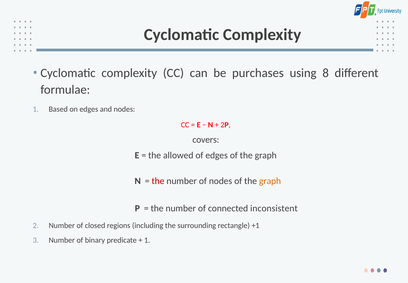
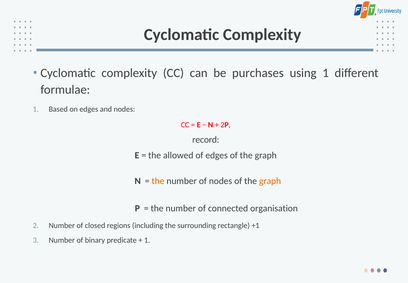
using 8: 8 -> 1 (326, 73)
covers: covers -> record (206, 140)
the colour: red -> orange (158, 181)
inconsistent: inconsistent -> organisation (274, 208)
